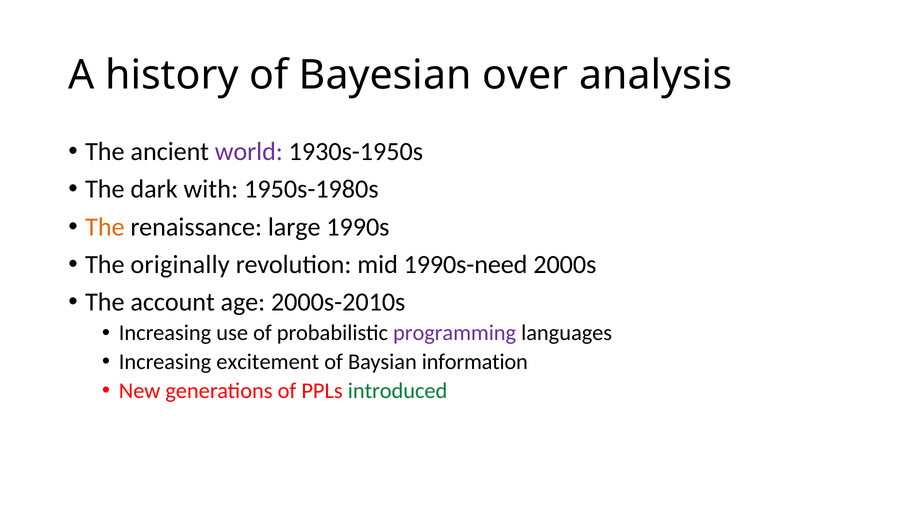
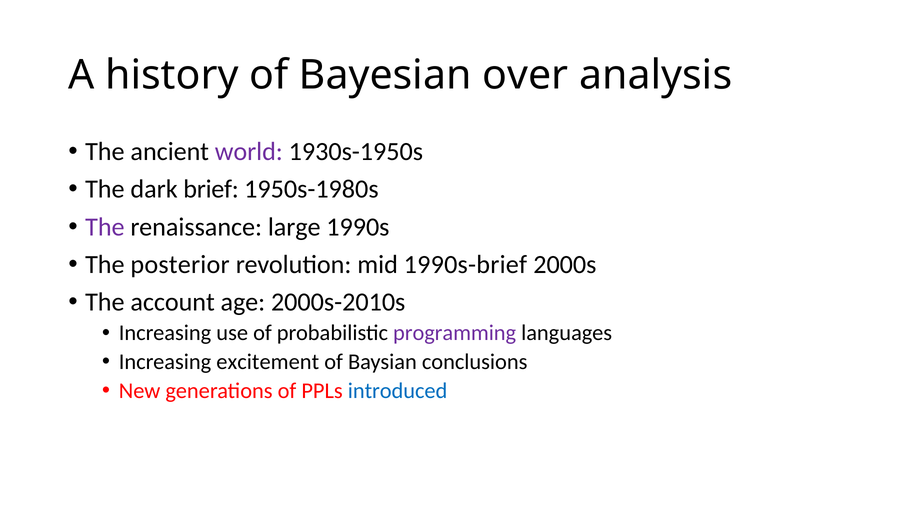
with: with -> brief (211, 189)
The colour: orange -> purple (105, 227)
originally: originally -> posterior (180, 264)
1990s-need: 1990s-need -> 1990s-brief (465, 264)
information: information -> conclusions (475, 362)
introduced colour: green -> blue (398, 390)
